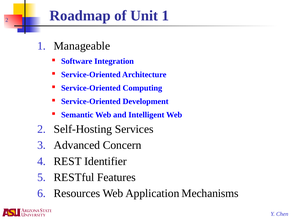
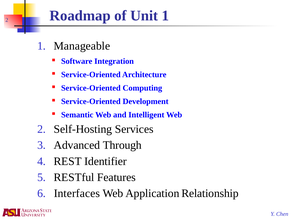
Concern: Concern -> Through (122, 145)
Resources: Resources -> Interfaces (77, 193)
Mechanisms: Mechanisms -> Relationship (210, 193)
